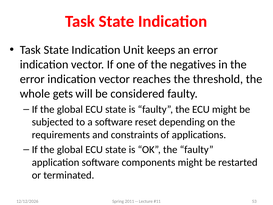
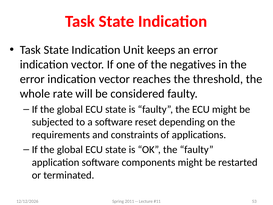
gets: gets -> rate (63, 94)
